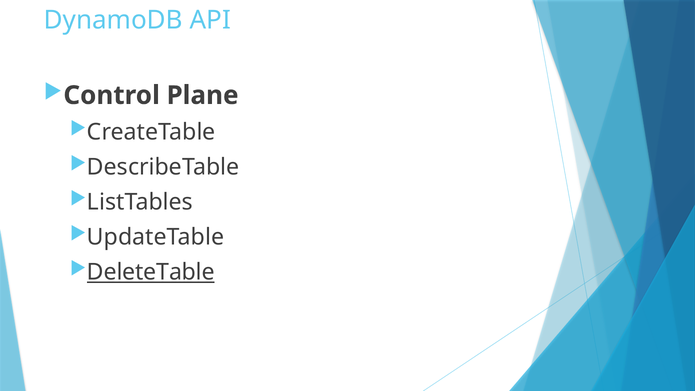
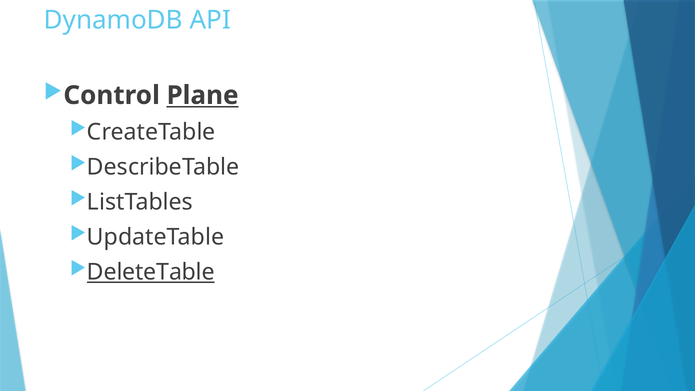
Plane underline: none -> present (203, 95)
